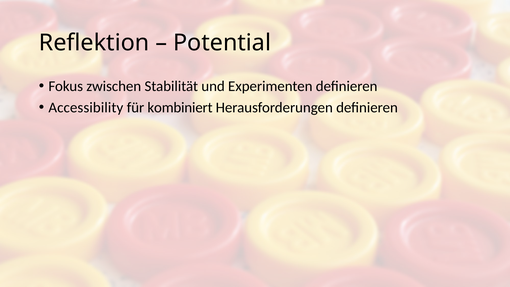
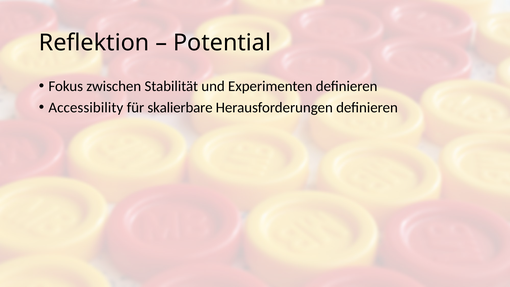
kombiniert: kombiniert -> skalierbare (180, 108)
